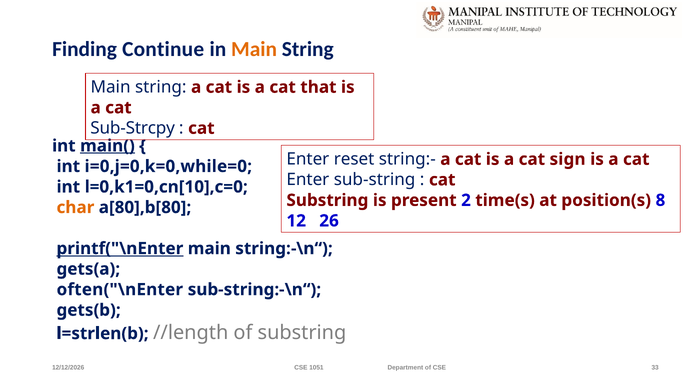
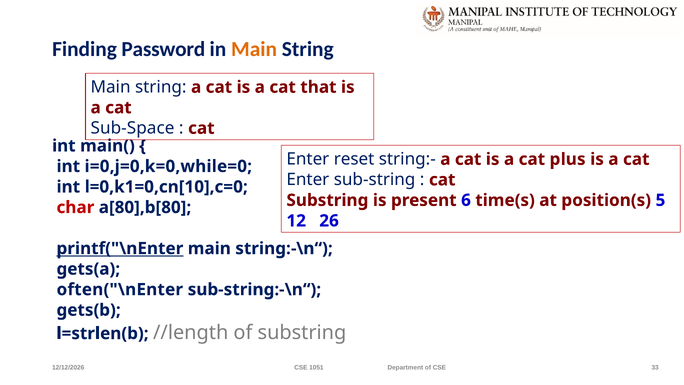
Continue: Continue -> Password (163, 49)
Sub-Strcpy: Sub-Strcpy -> Sub-Space (133, 128)
main( underline: present -> none (107, 146)
sign: sign -> plus (568, 159)
2: 2 -> 6 (466, 200)
8: 8 -> 5 (660, 200)
char colour: orange -> red (75, 207)
